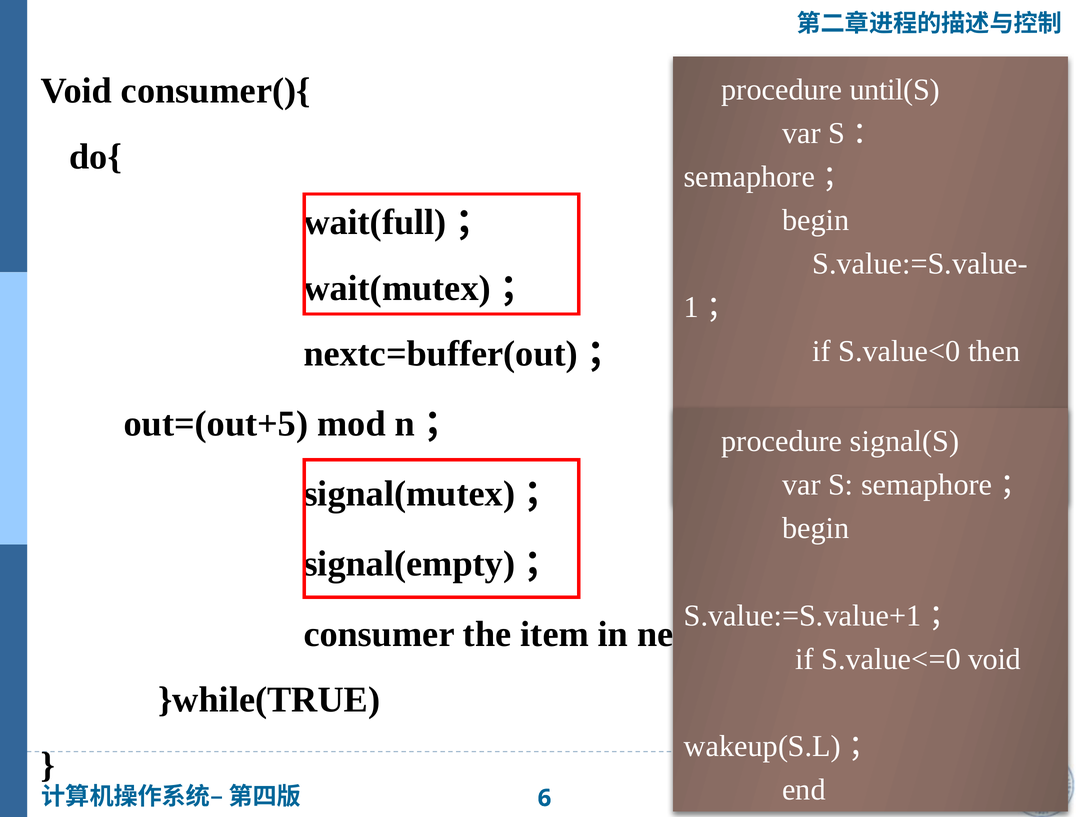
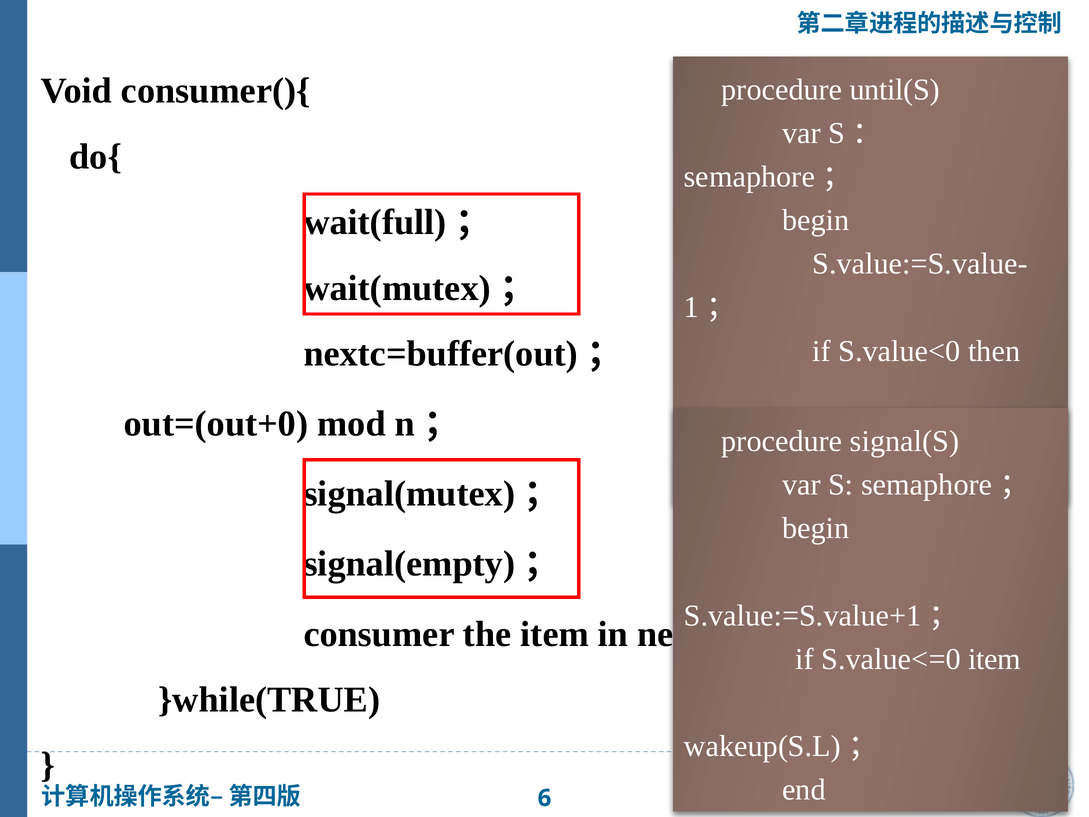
out=(out+5: out=(out+5 -> out=(out+0 (216, 424)
S.value<=0 void: void -> item (994, 659)
